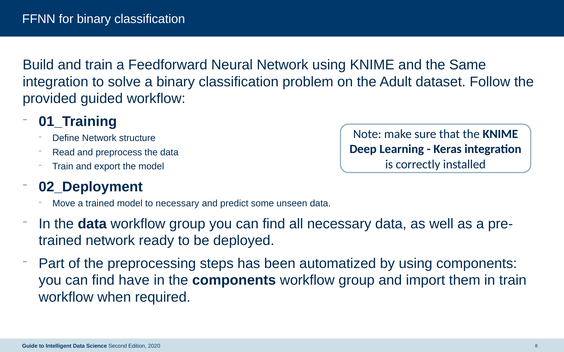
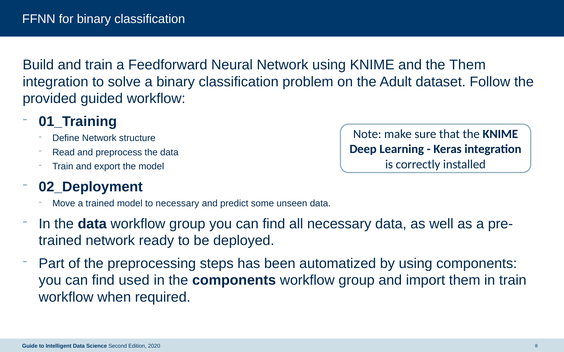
the Same: Same -> Them (468, 65)
have: have -> used (134, 281)
